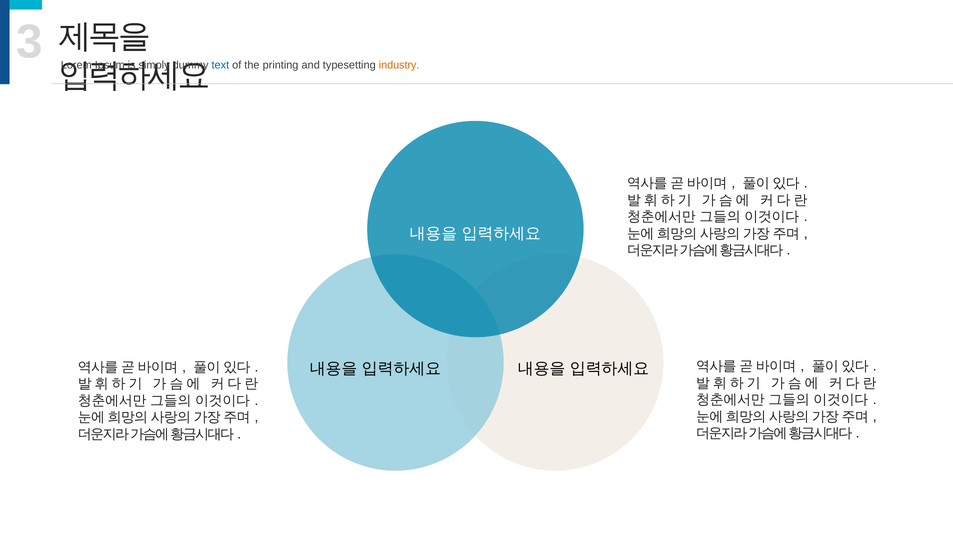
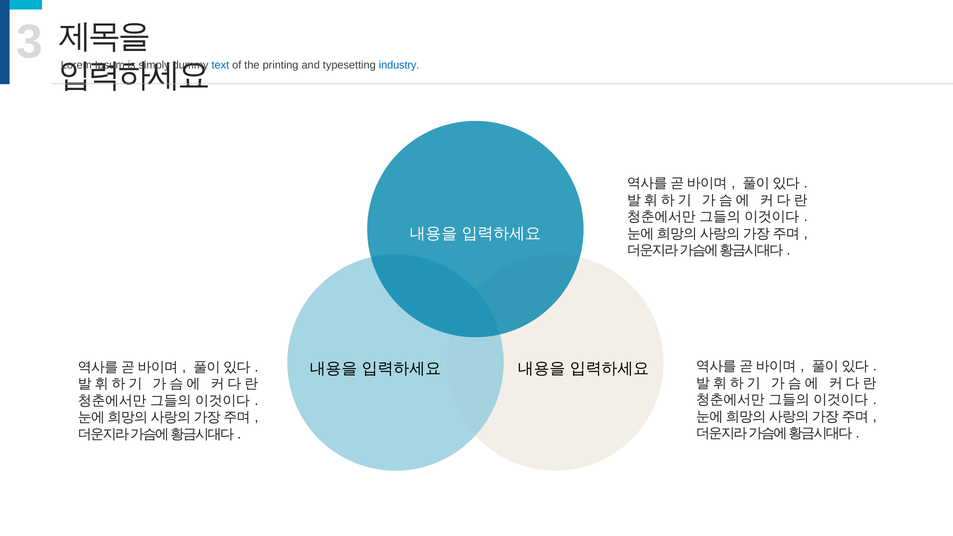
industry colour: orange -> blue (399, 65)
